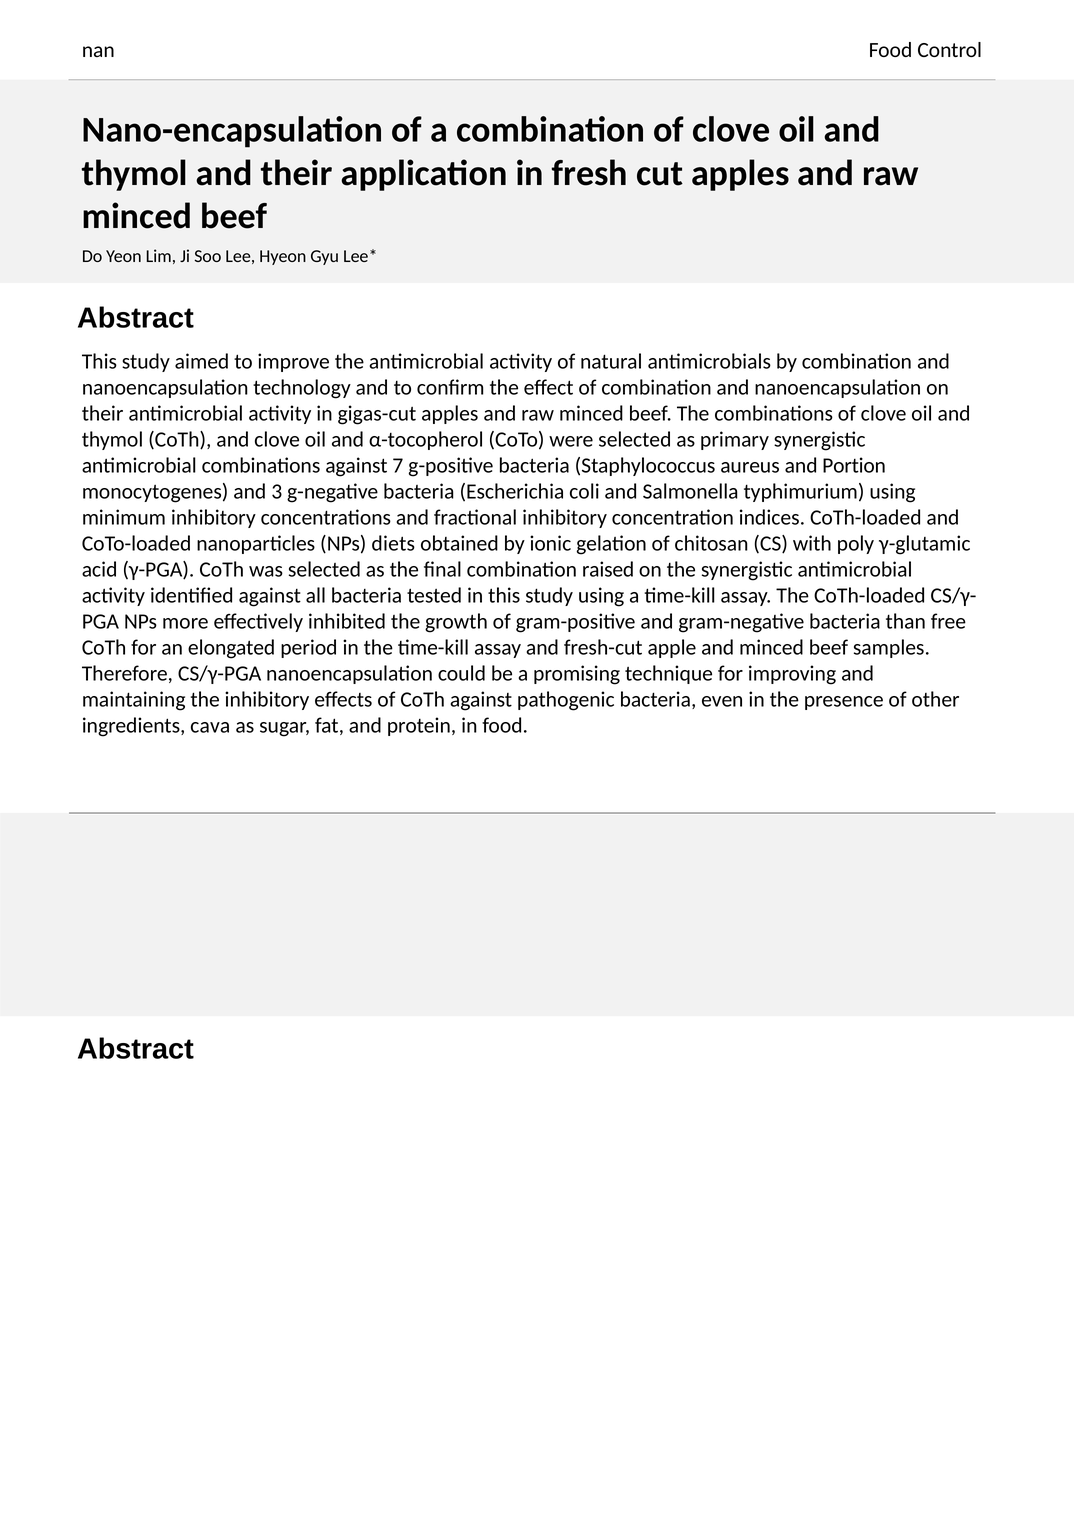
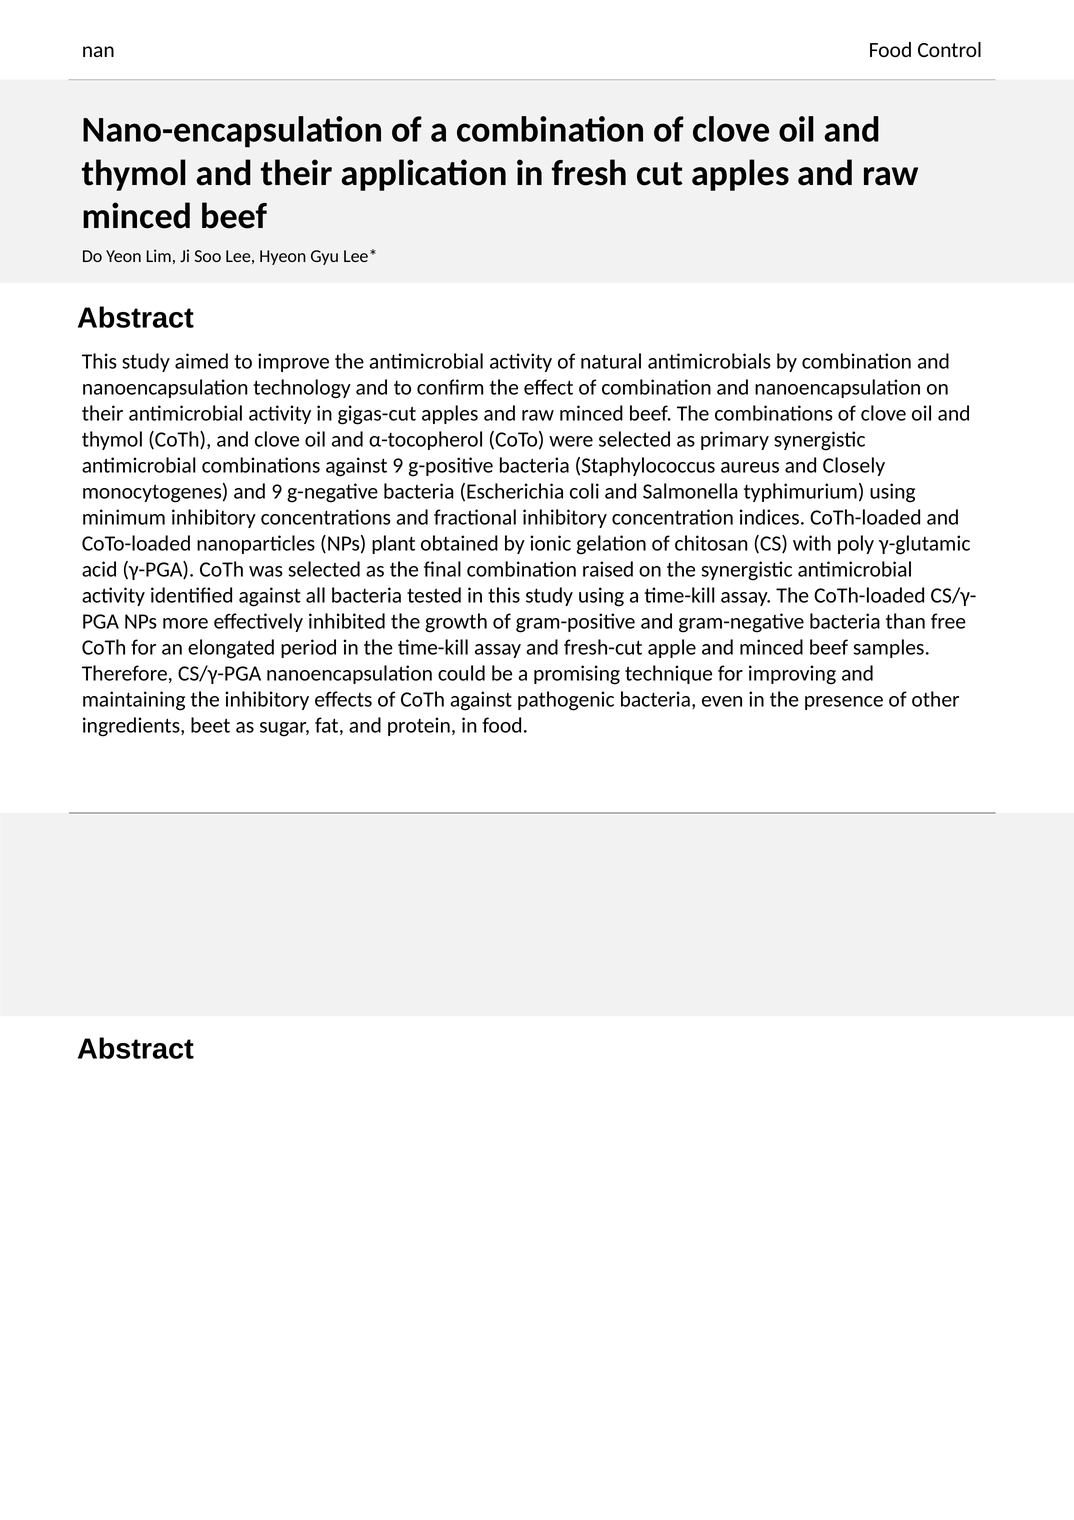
against 7: 7 -> 9 (398, 465)
Portion: Portion -> Closely (854, 465)
and 3: 3 -> 9 (277, 491)
diets: diets -> plant (393, 543)
cava: cava -> beet (210, 725)
